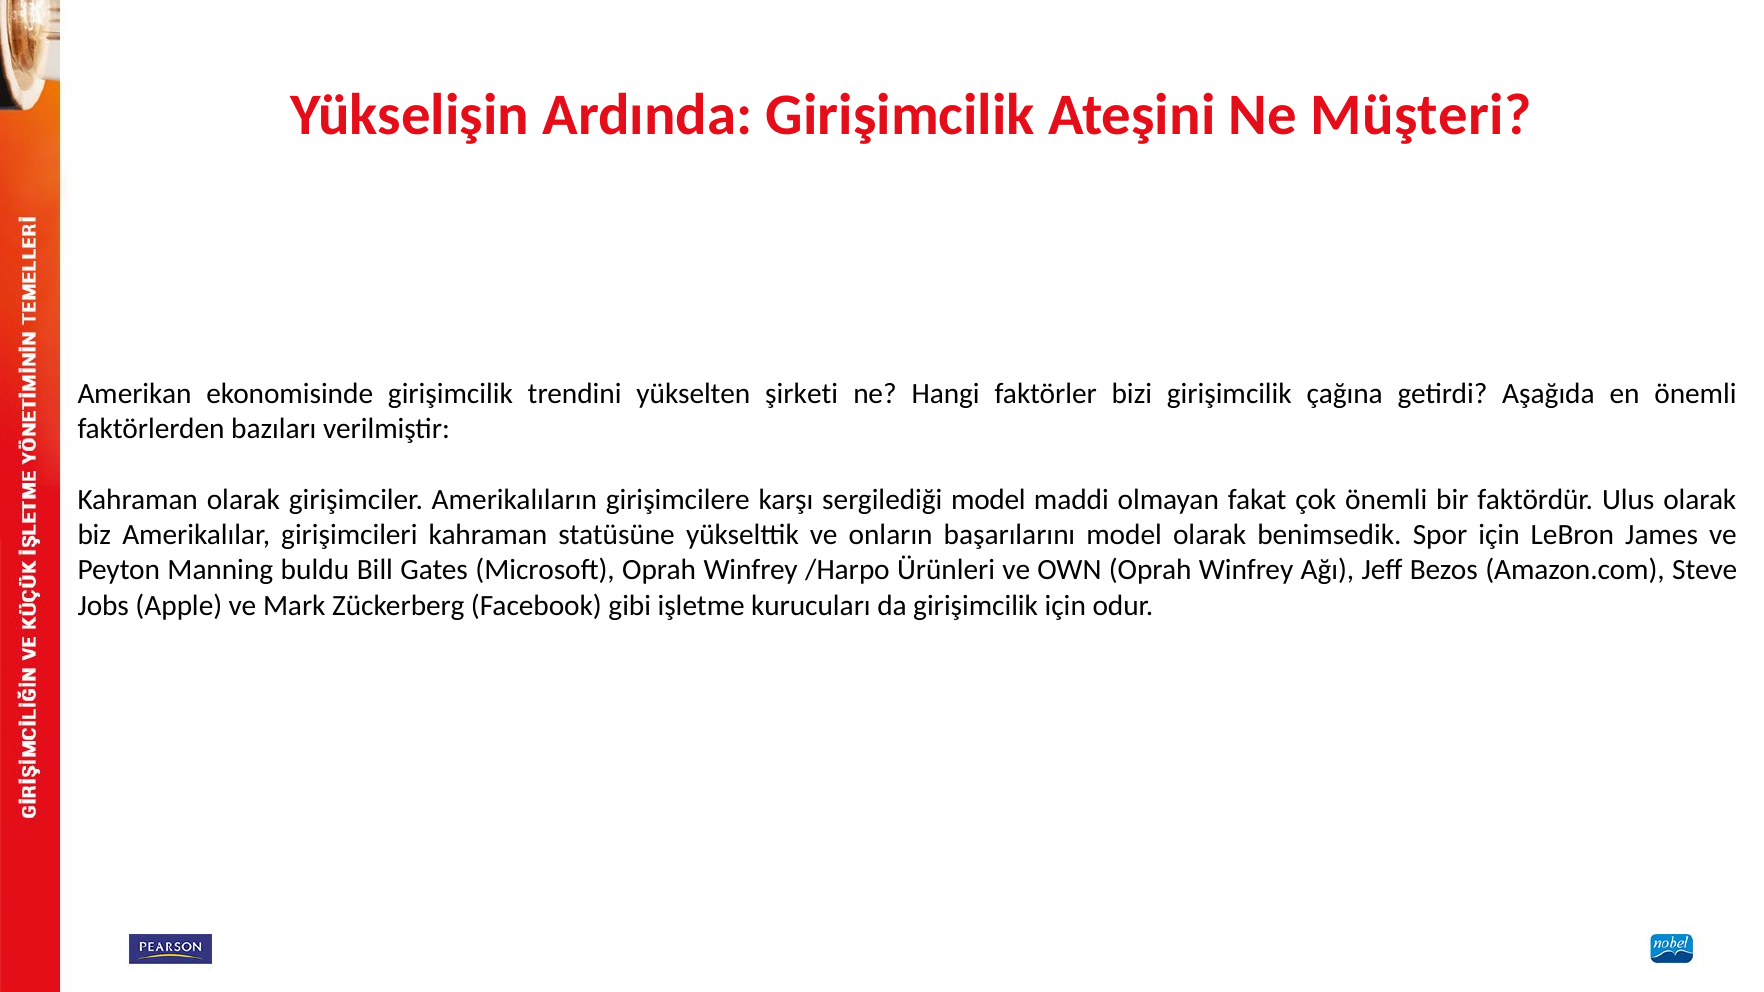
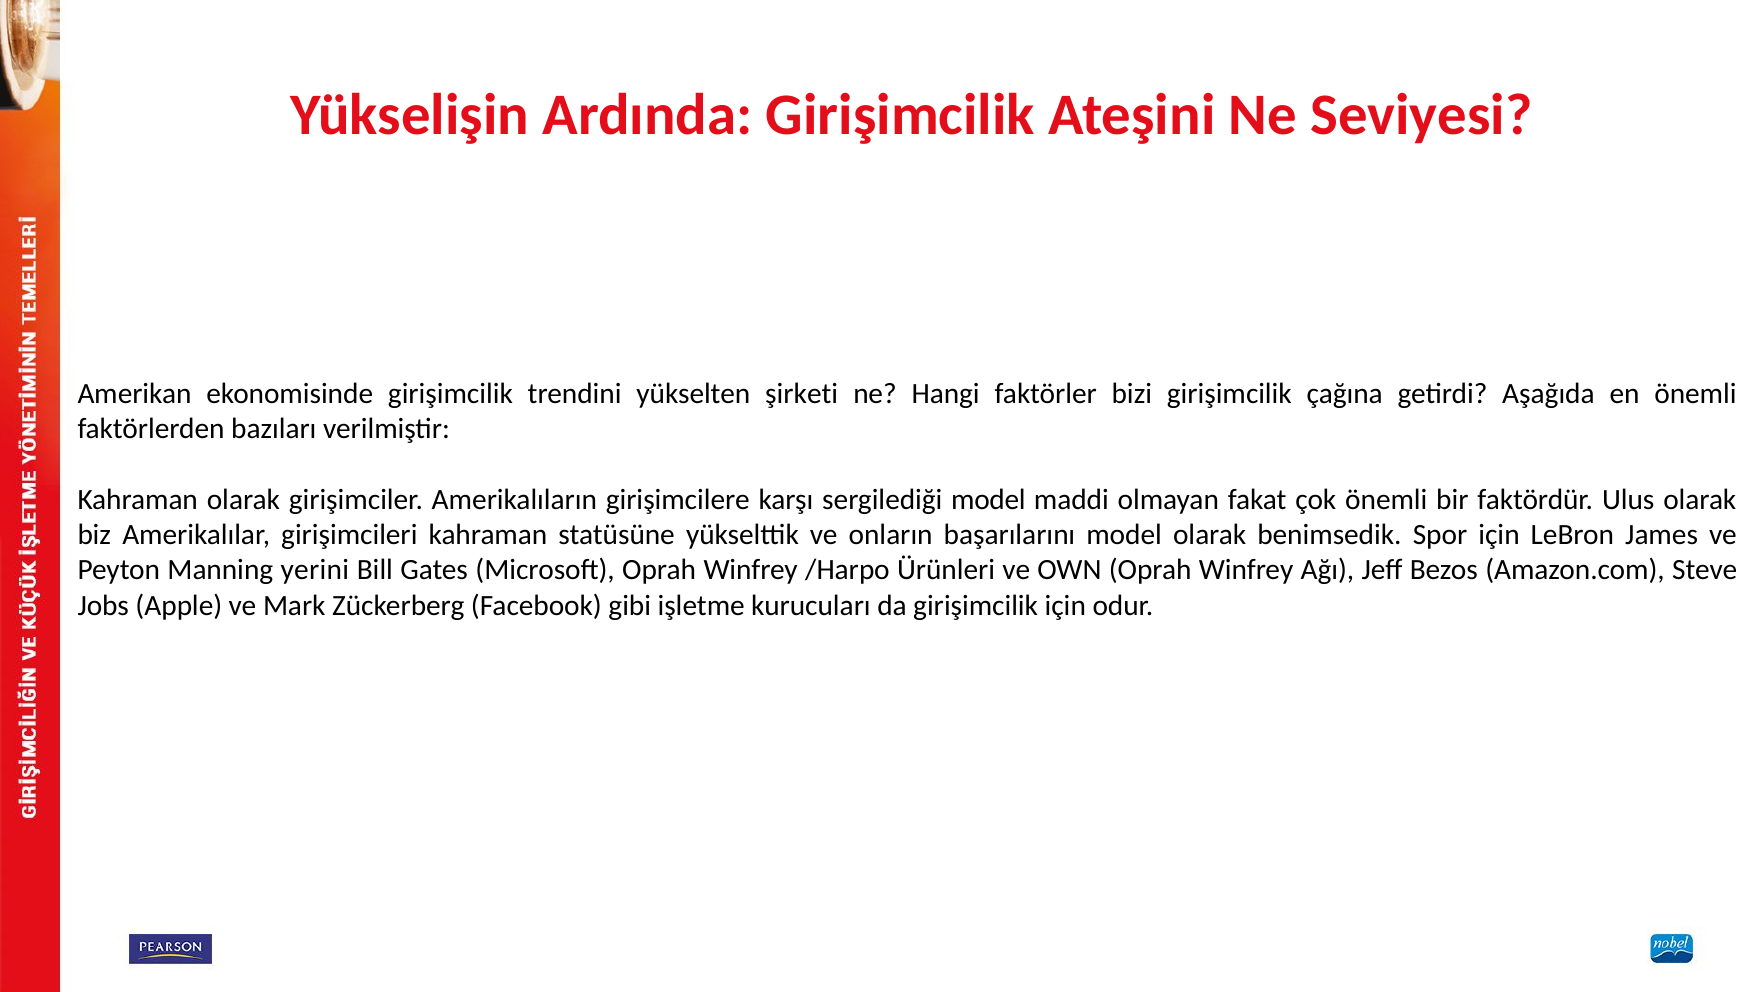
Müşteri: Müşteri -> Seviyesi (1421, 115)
buldu: buldu -> yerini (315, 570)
